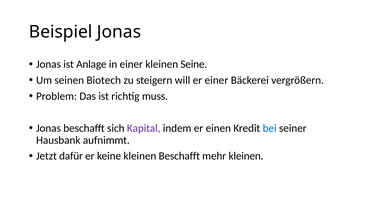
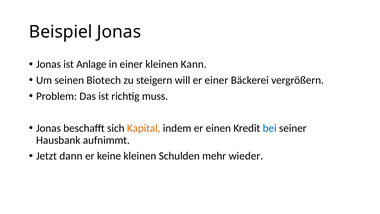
Seine: Seine -> Kann (194, 64)
Kapital colour: purple -> orange (144, 128)
dafür: dafür -> dann (71, 156)
kleinen Beschafft: Beschafft -> Schulden (179, 156)
mehr kleinen: kleinen -> wieder (246, 156)
